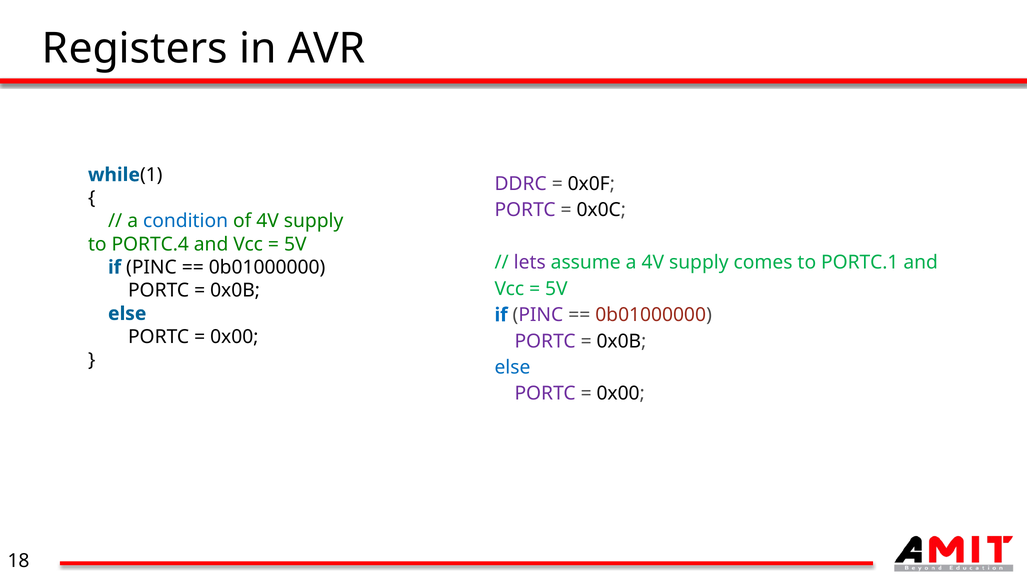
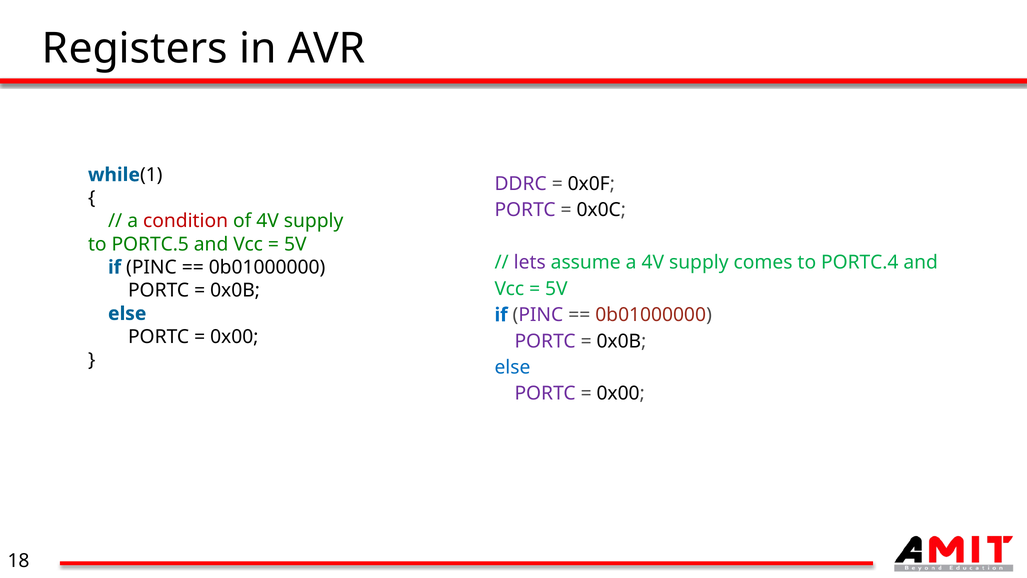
condition colour: blue -> red (186, 221)
PORTC.4: PORTC.4 -> PORTC.5 (150, 244)
PORTC.1: PORTC.1 -> PORTC.4 (860, 262)
